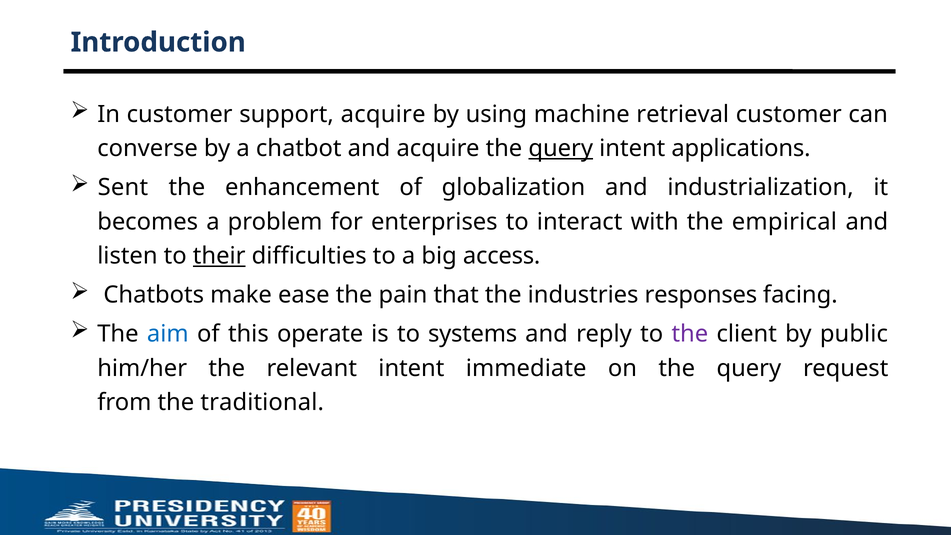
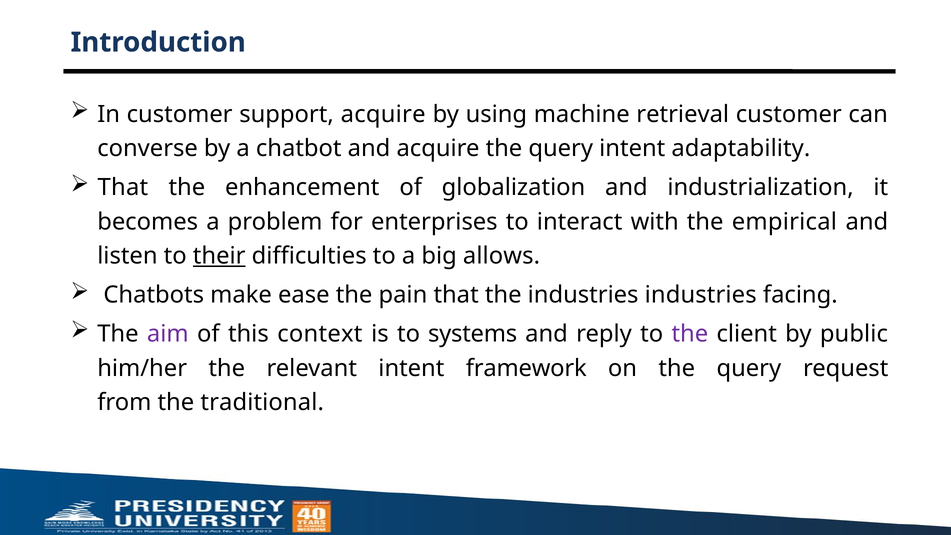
query underline: present -> none (561, 149)
applications: applications -> adaptability (741, 149)
Sent: Sent -> That (123, 188)
access: access -> allows (501, 256)
industries responses: responses -> industries (701, 295)
aim colour: blue -> purple (168, 334)
operate: operate -> context (320, 334)
immediate: immediate -> framework (526, 368)
